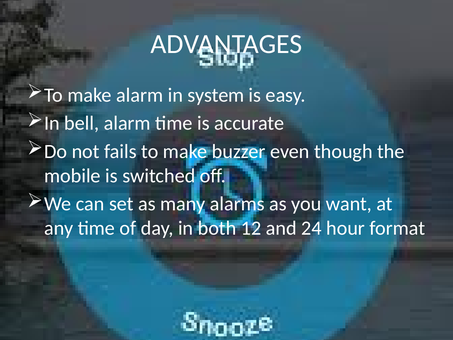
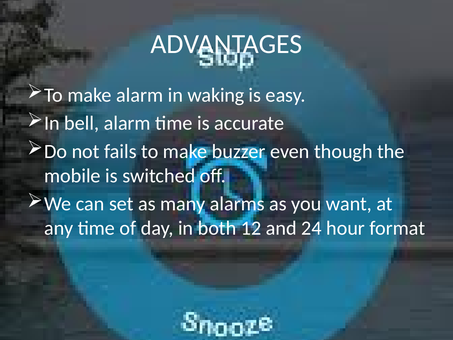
system: system -> waking (216, 95)
